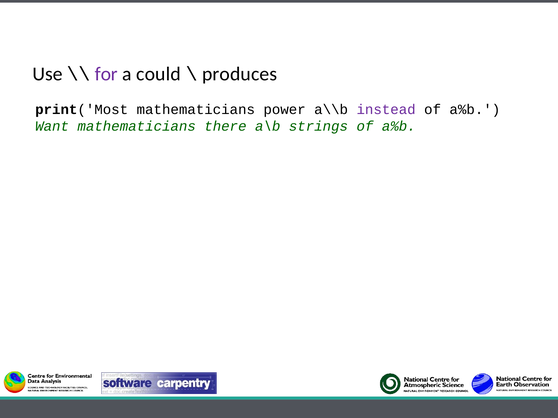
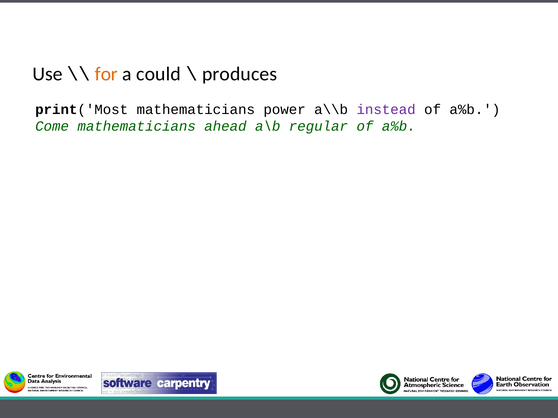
for colour: purple -> orange (106, 74)
Want: Want -> Come (52, 126)
there: there -> ahead (225, 126)
strings: strings -> regular (318, 126)
